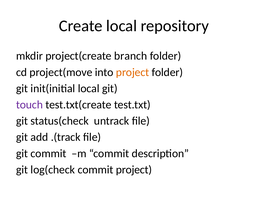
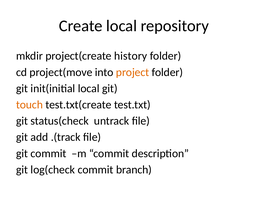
branch: branch -> history (131, 56)
touch colour: purple -> orange (29, 105)
commit project: project -> branch (134, 170)
